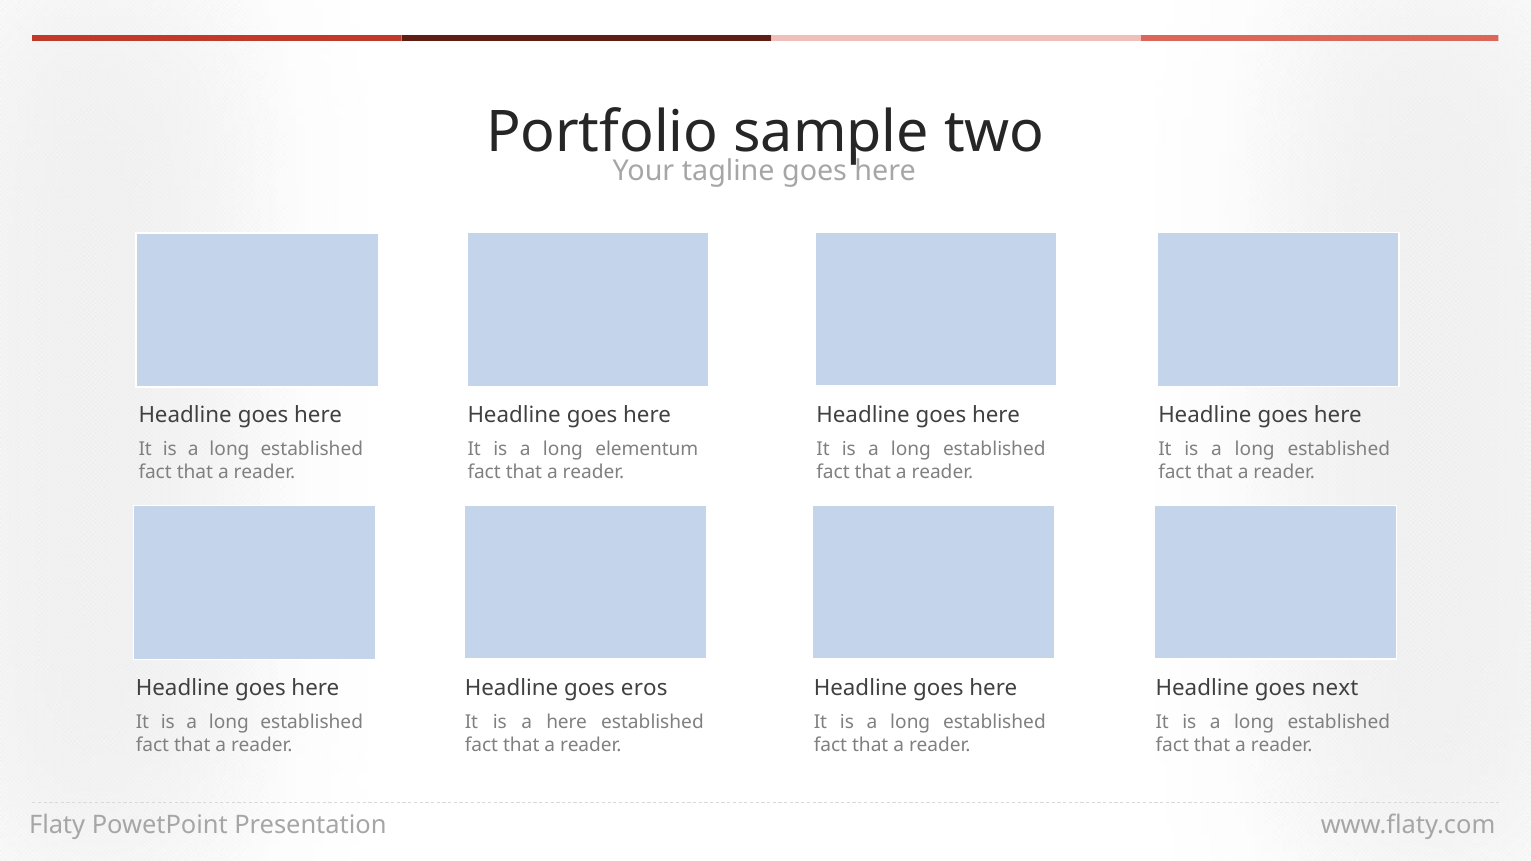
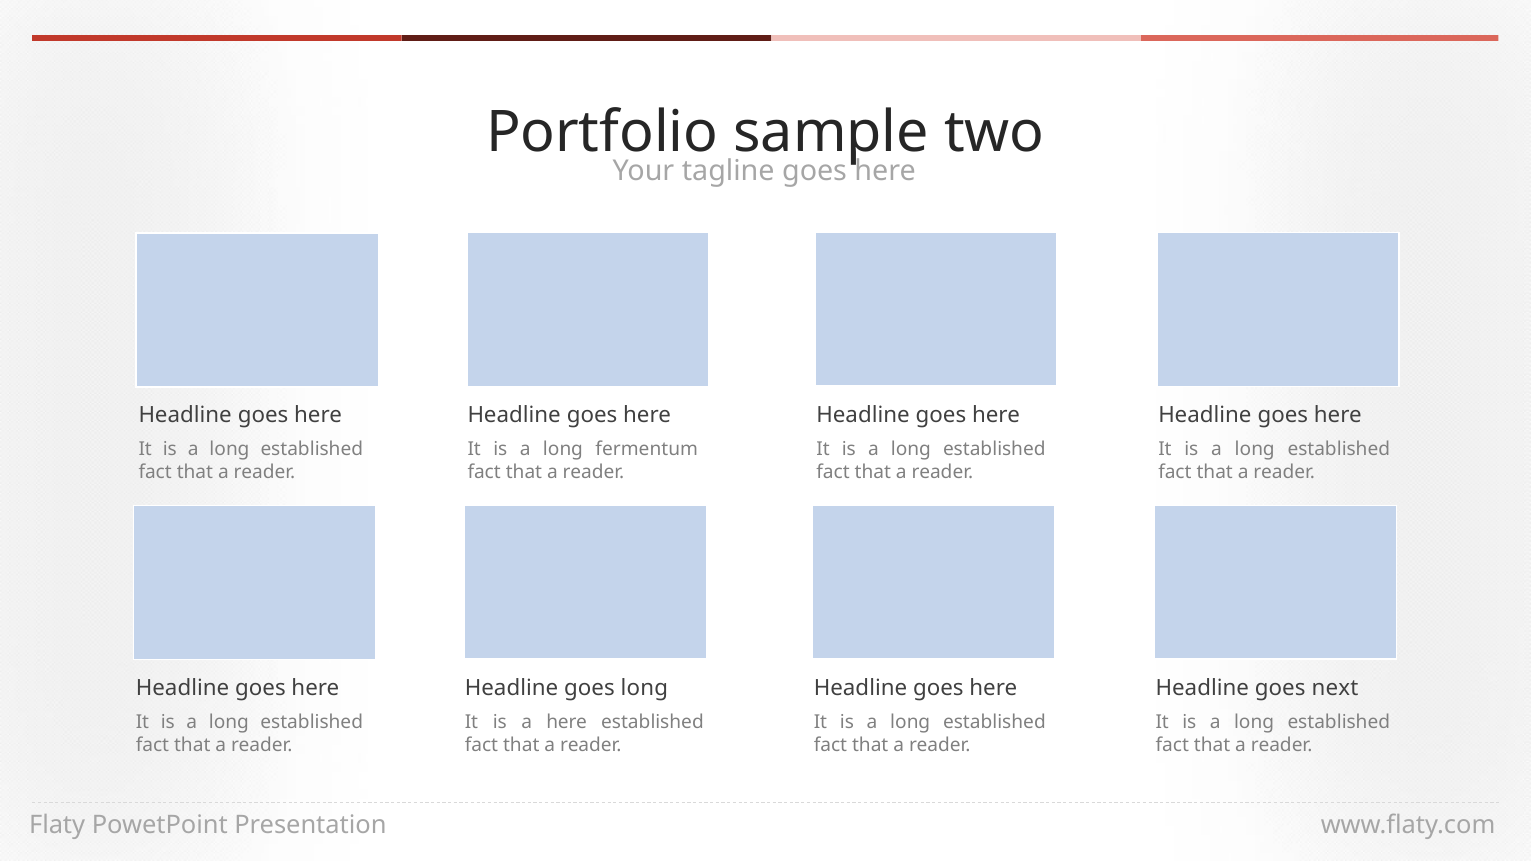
elementum: elementum -> fermentum (647, 449)
goes eros: eros -> long (644, 688)
